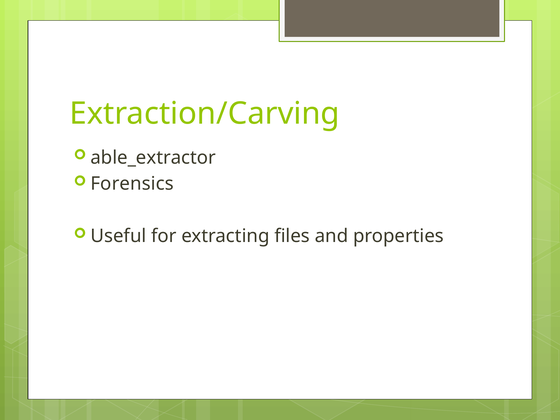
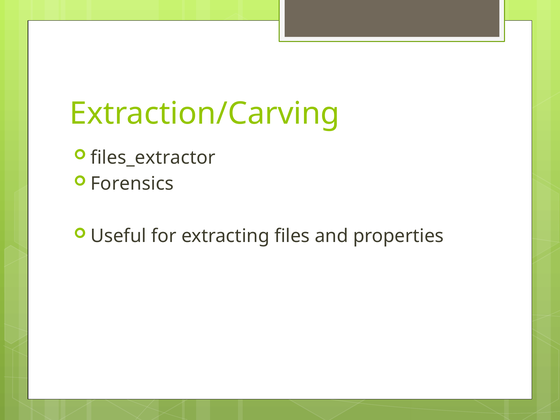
able_extractor: able_extractor -> files_extractor (153, 158)
